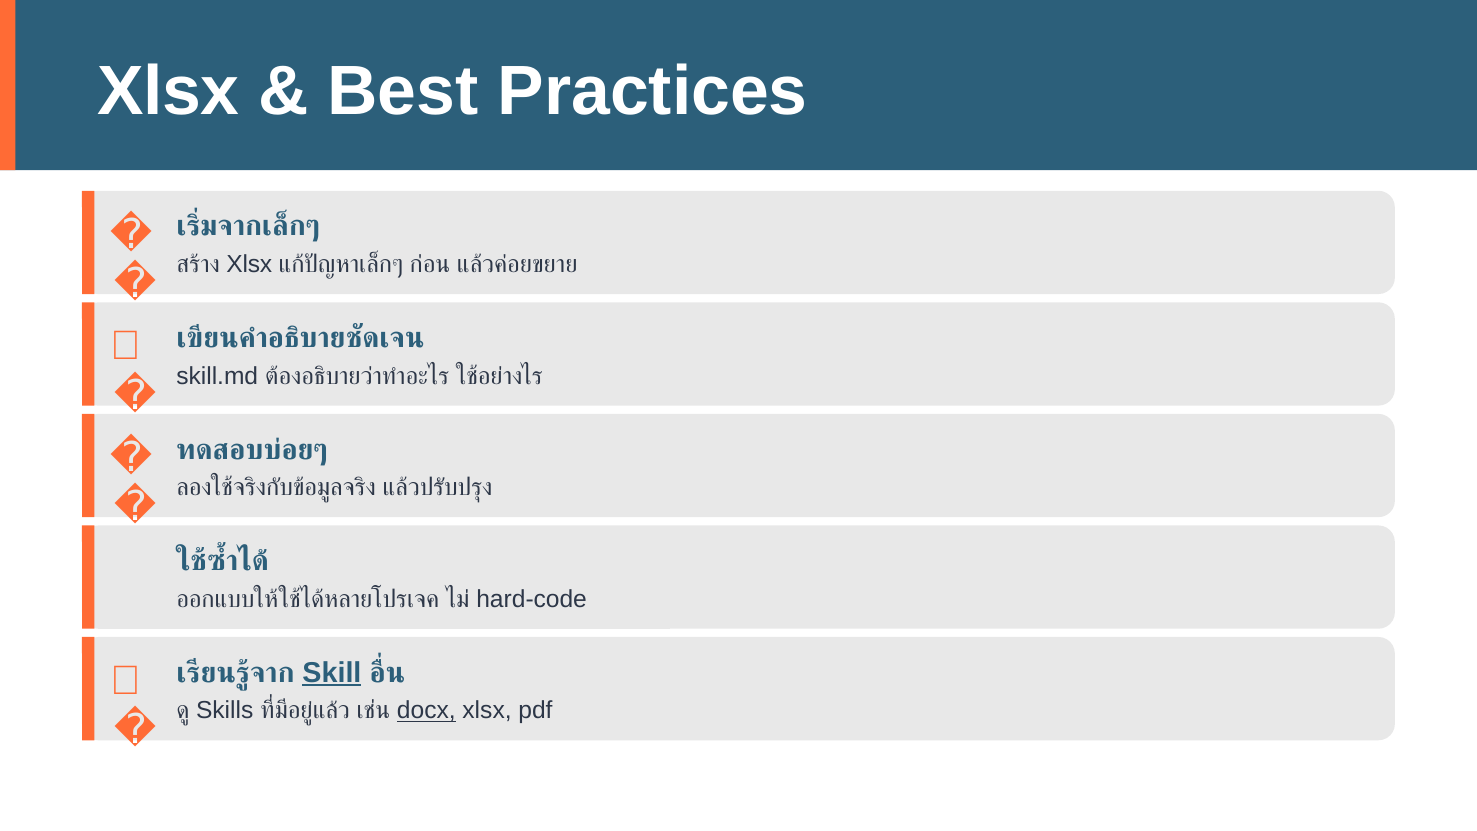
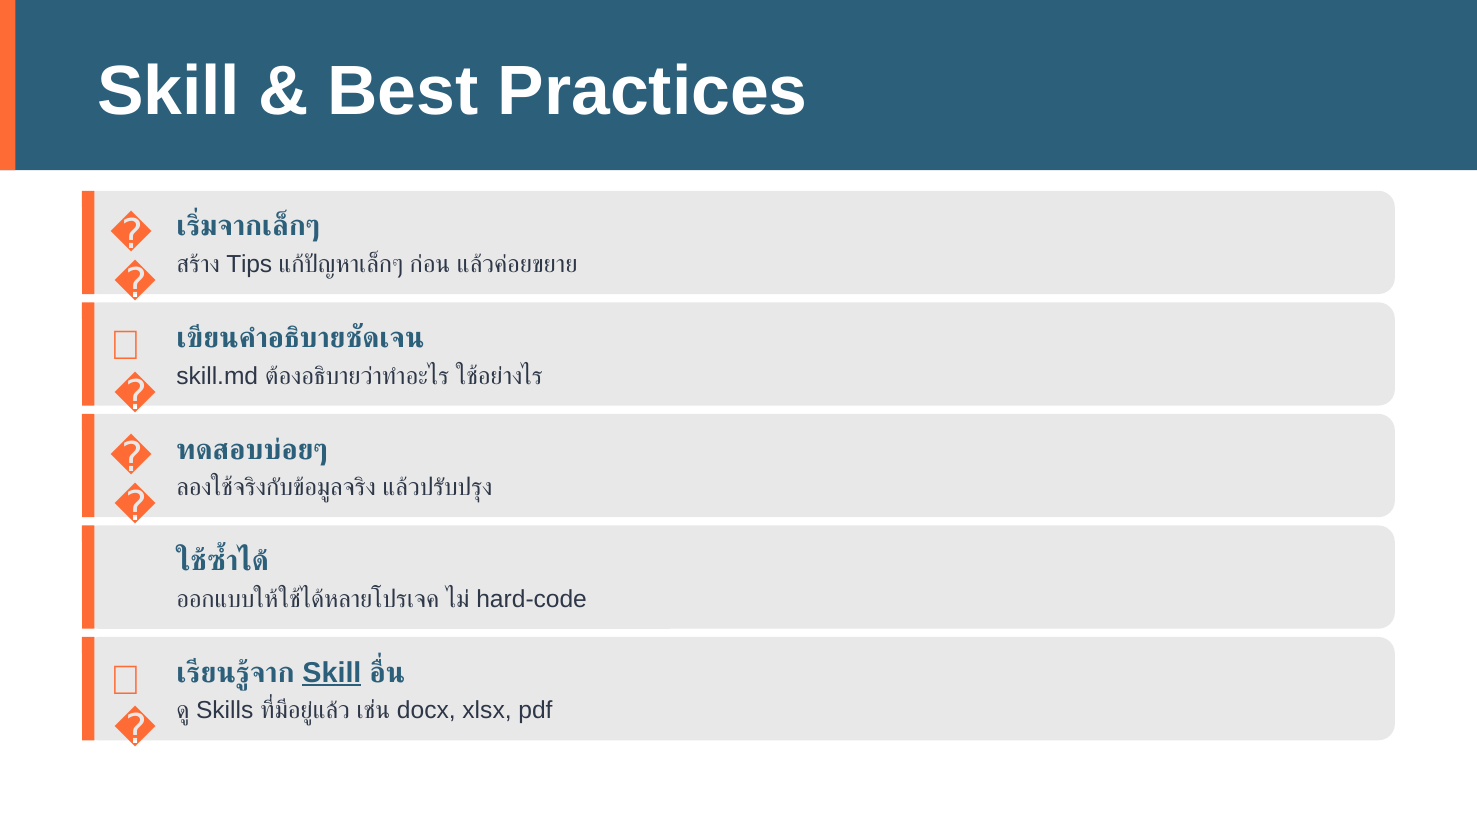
Xlsx: Xlsx -> Skill (168, 92)
Xlsx: Xlsx -> Tips (249, 265)
docx underline: present -> none (426, 711)
